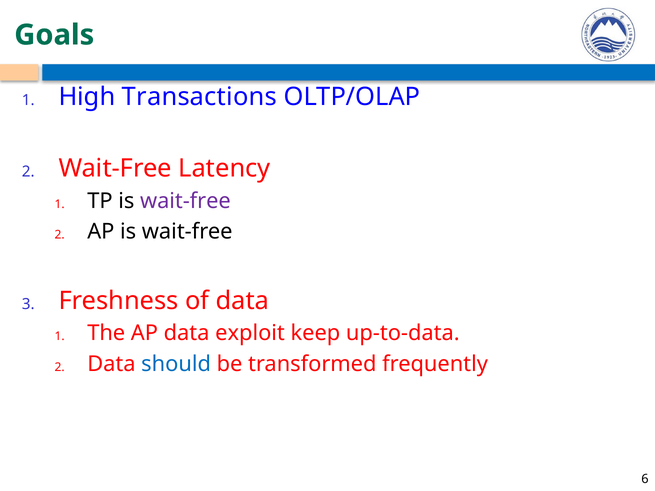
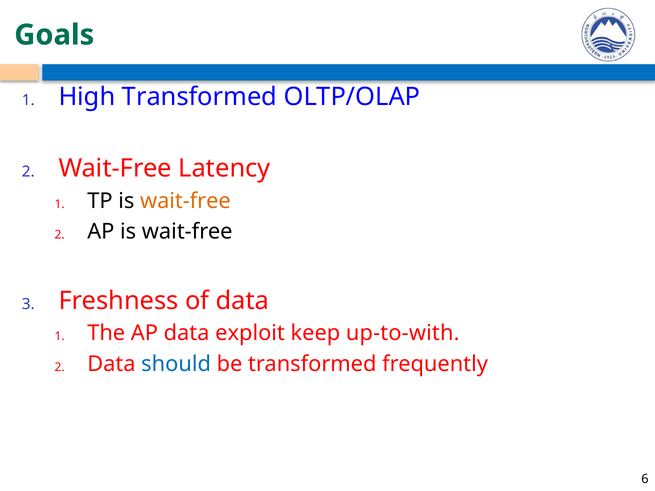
High Transactions: Transactions -> Transformed (200, 97)
wait-free colour: purple -> orange (185, 201)
up-to-data: up-to-data -> up-to-with (403, 333)
